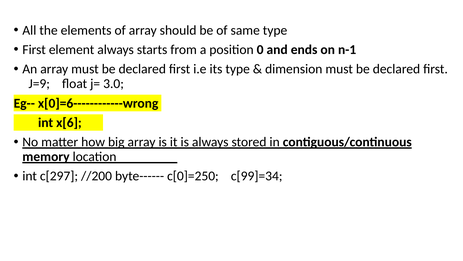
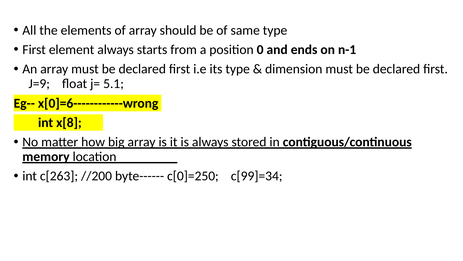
3.0: 3.0 -> 5.1 (114, 84)
x[6: x[6 -> x[8 (69, 122)
c[297: c[297 -> c[263 (59, 176)
